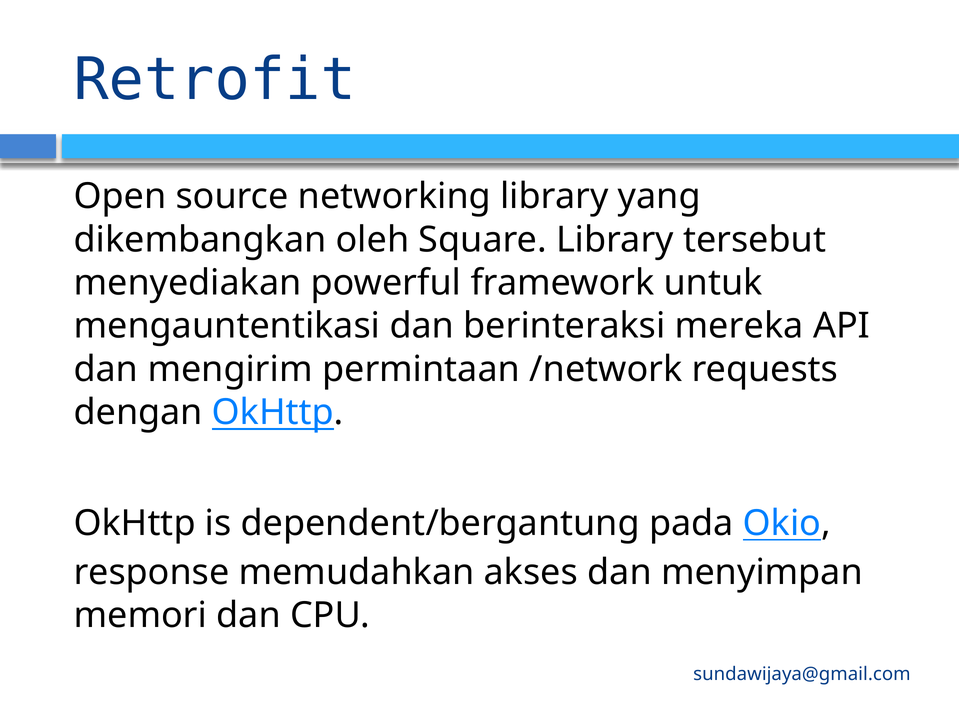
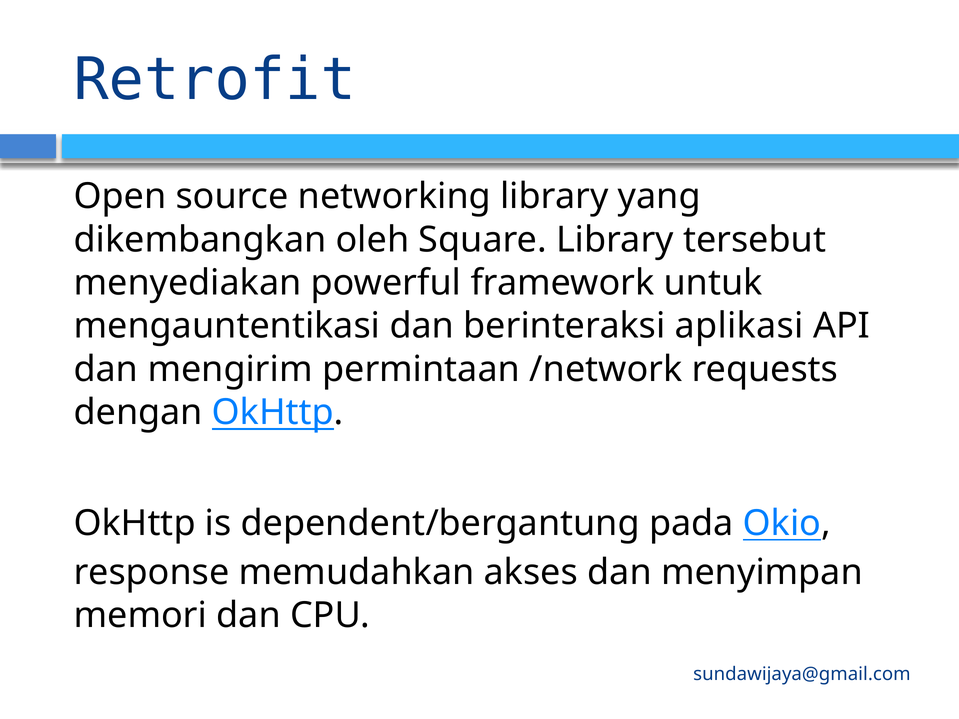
mereka: mereka -> aplikasi (739, 326)
